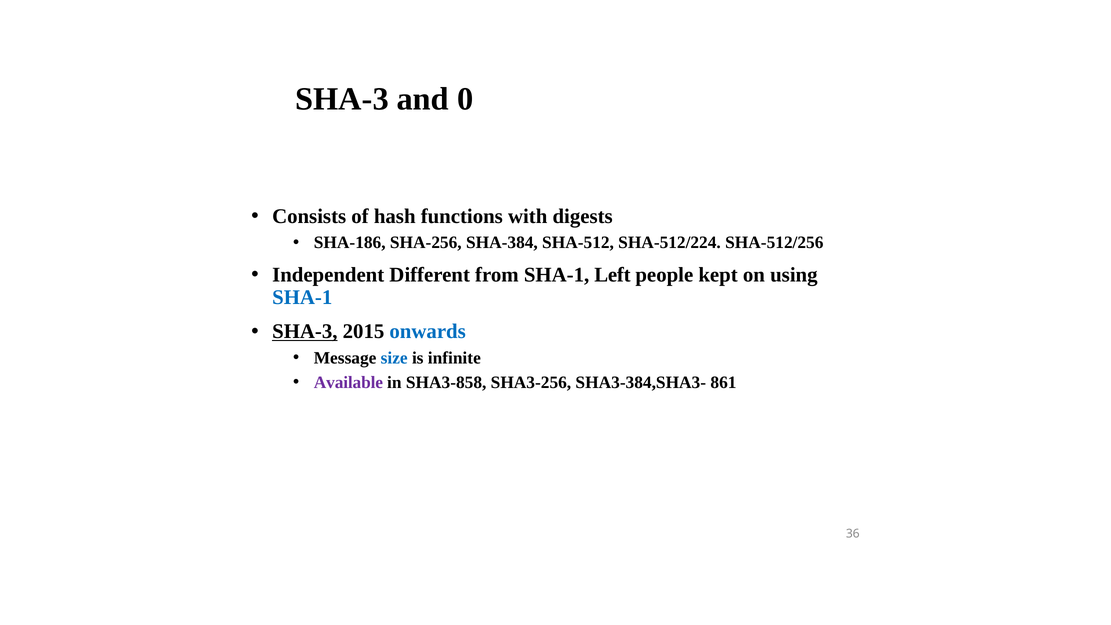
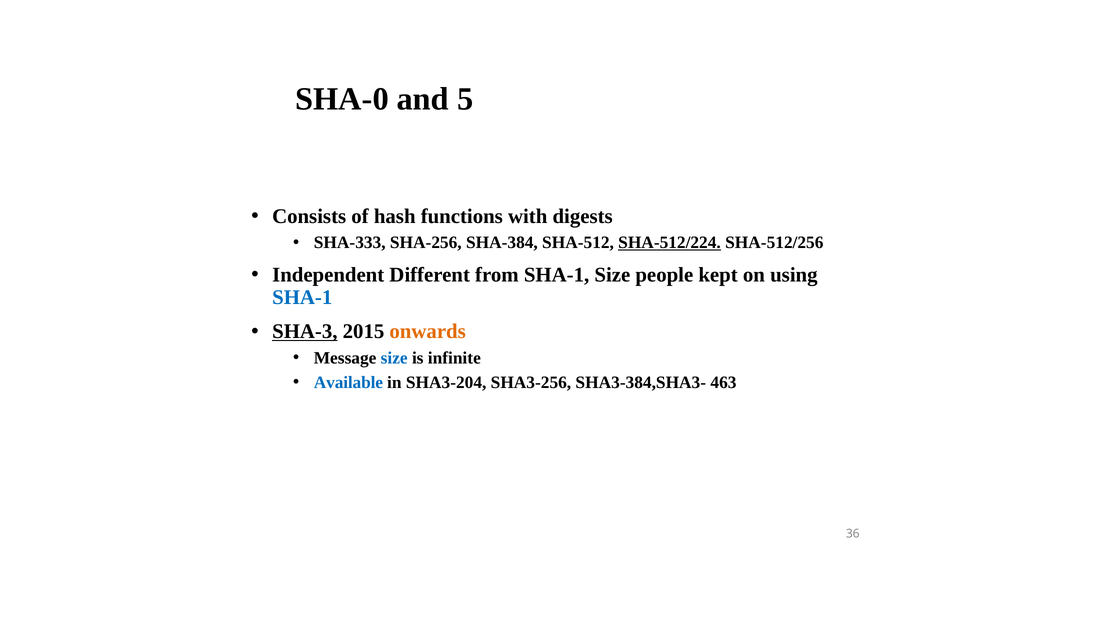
SHA-3: SHA-3 -> SHA-0 (342, 99)
0: 0 -> 5 (465, 99)
SHA-186: SHA-186 -> SHA-333 (350, 243)
SHA-512/224 underline: none -> present (670, 243)
SHA-1 Left: Left -> Size (612, 275)
onwards colour: blue -> orange (428, 331)
Available colour: purple -> blue (348, 382)
SHA3-858: SHA3-858 -> SHA3-204 (446, 382)
861: 861 -> 463 (723, 382)
